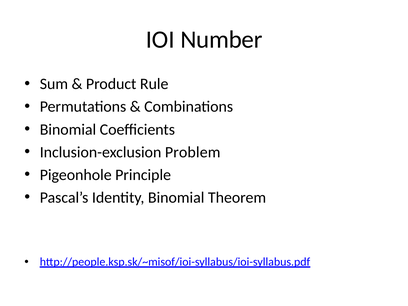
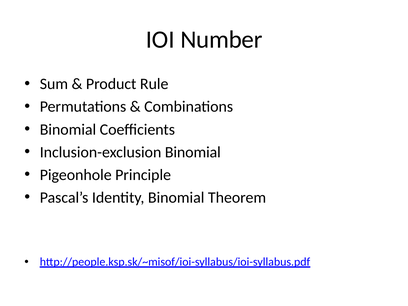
Inclusion-exclusion Problem: Problem -> Binomial (193, 152)
